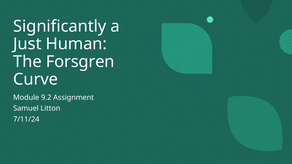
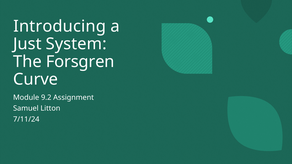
Significantly: Significantly -> Introducing (60, 26)
Human: Human -> System (76, 44)
